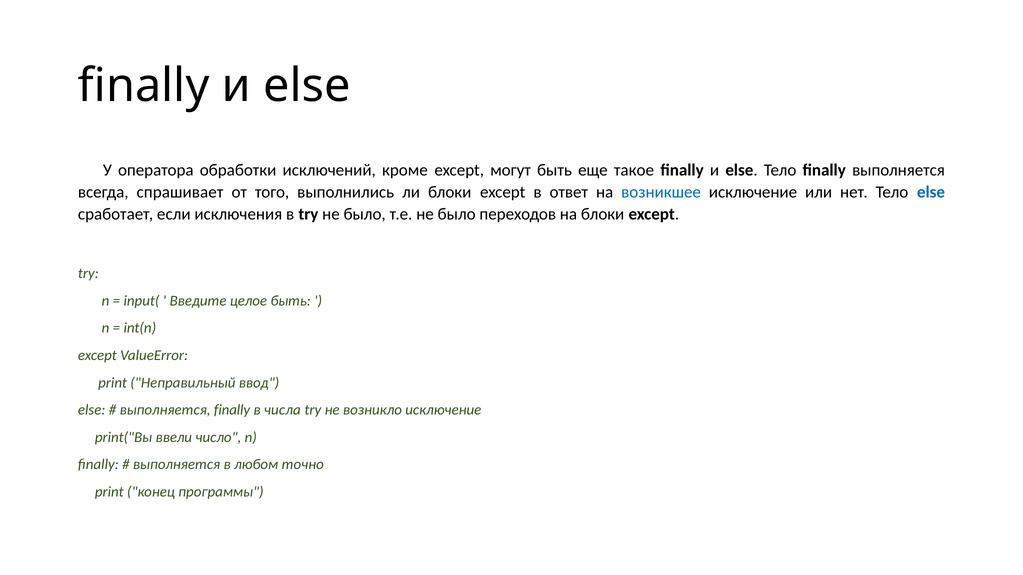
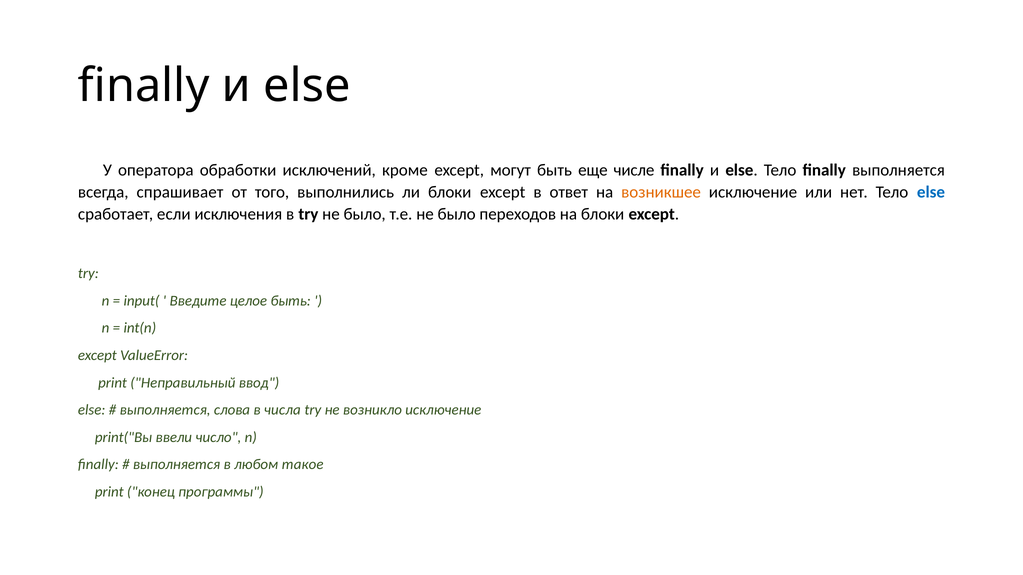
такое: такое -> числе (634, 170)
возникшее colour: blue -> orange (661, 192)
выполняется finally: finally -> слова (232, 410)
точно: точно -> такое (303, 465)
